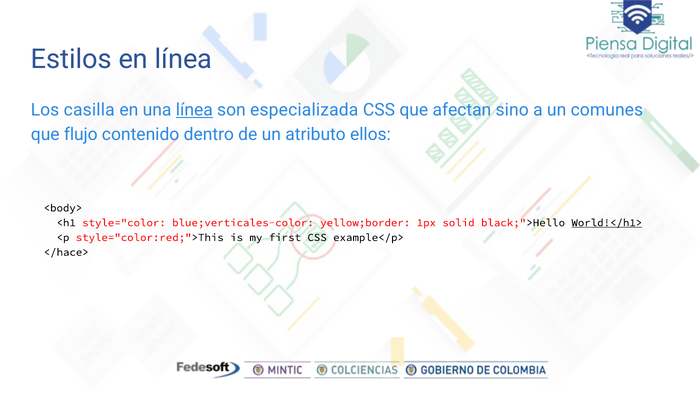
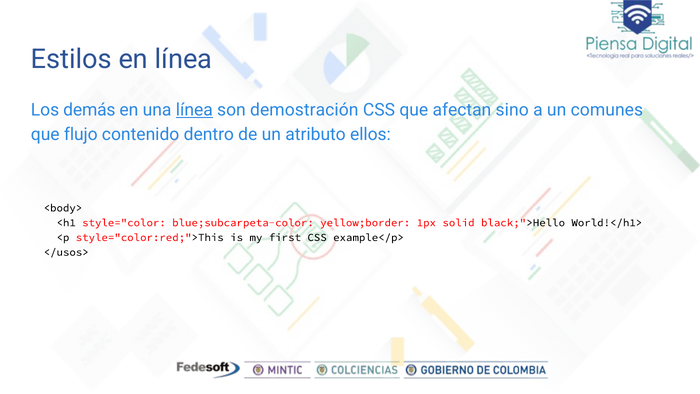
casilla: casilla -> demás (89, 110)
especializada: especializada -> demostración (304, 110)
blue;verticales-color: blue;verticales-color -> blue;subcarpeta-color (243, 223)
World!</h1> underline: present -> none (607, 223)
</hace>: </hace> -> </usos> (66, 252)
